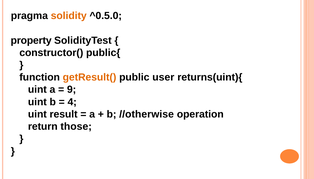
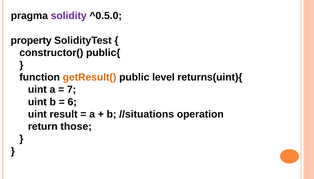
solidity colour: orange -> purple (69, 16)
user: user -> level (163, 77)
9: 9 -> 7 (72, 90)
4: 4 -> 6 (72, 102)
//otherwise: //otherwise -> //situations (147, 114)
